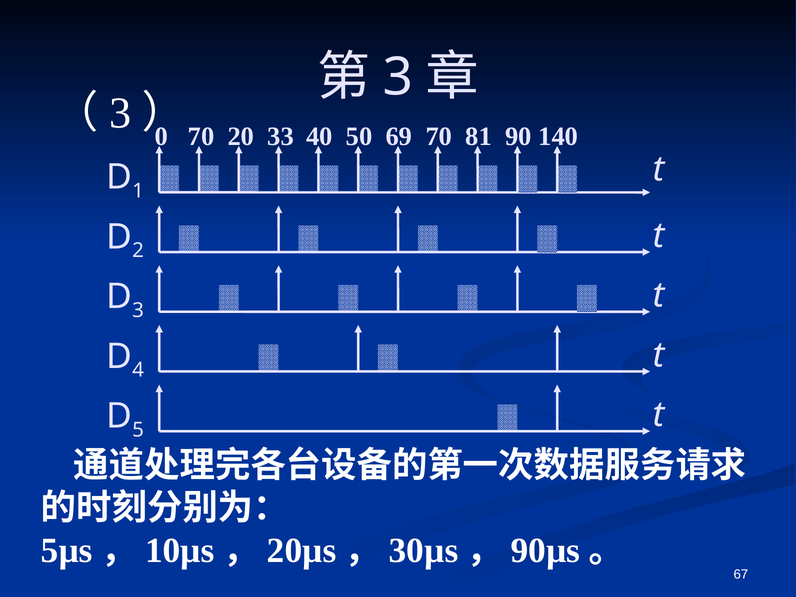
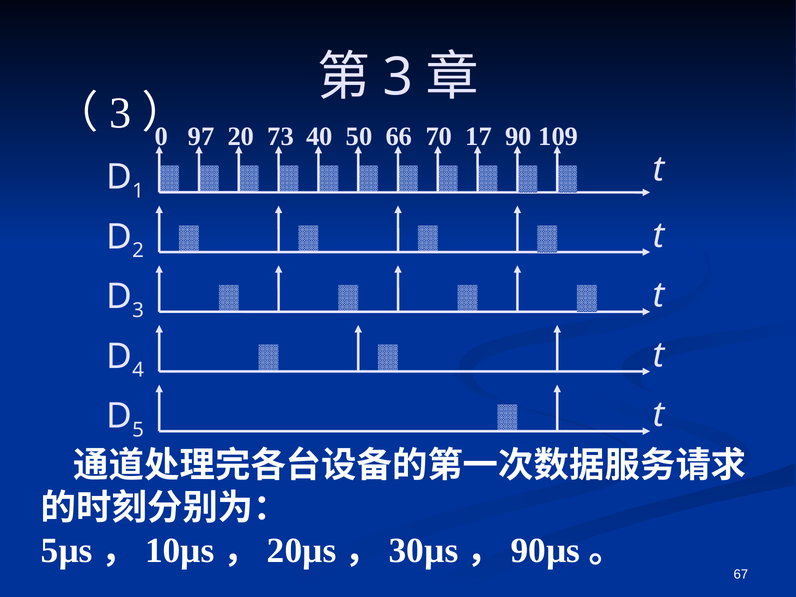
70: 70 -> 97 (201, 136)
33: 33 -> 73 (281, 136)
69: 69 -> 66 (399, 136)
81: 81 -> 17 (479, 136)
140: 140 -> 109 (558, 136)
